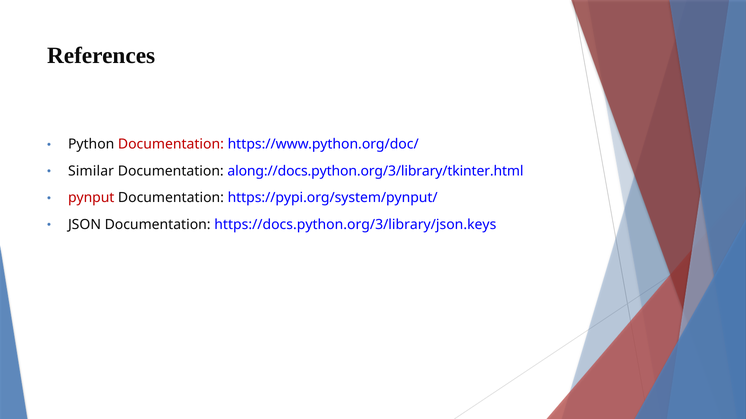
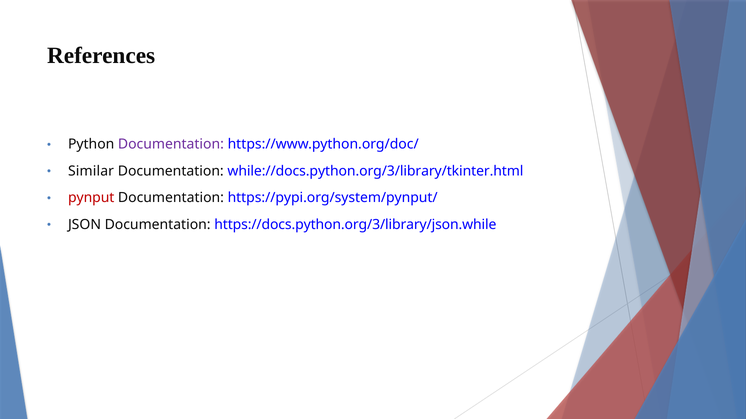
Documentation colour: red -> purple (171, 144)
along://docs.python.org/3/library/tkinter.html: along://docs.python.org/3/library/tkinter.html -> while://docs.python.org/3/library/tkinter.html (375, 171)
https://docs.python.org/3/library/json.keys: https://docs.python.org/3/library/json.keys -> https://docs.python.org/3/library/json.while (355, 225)
